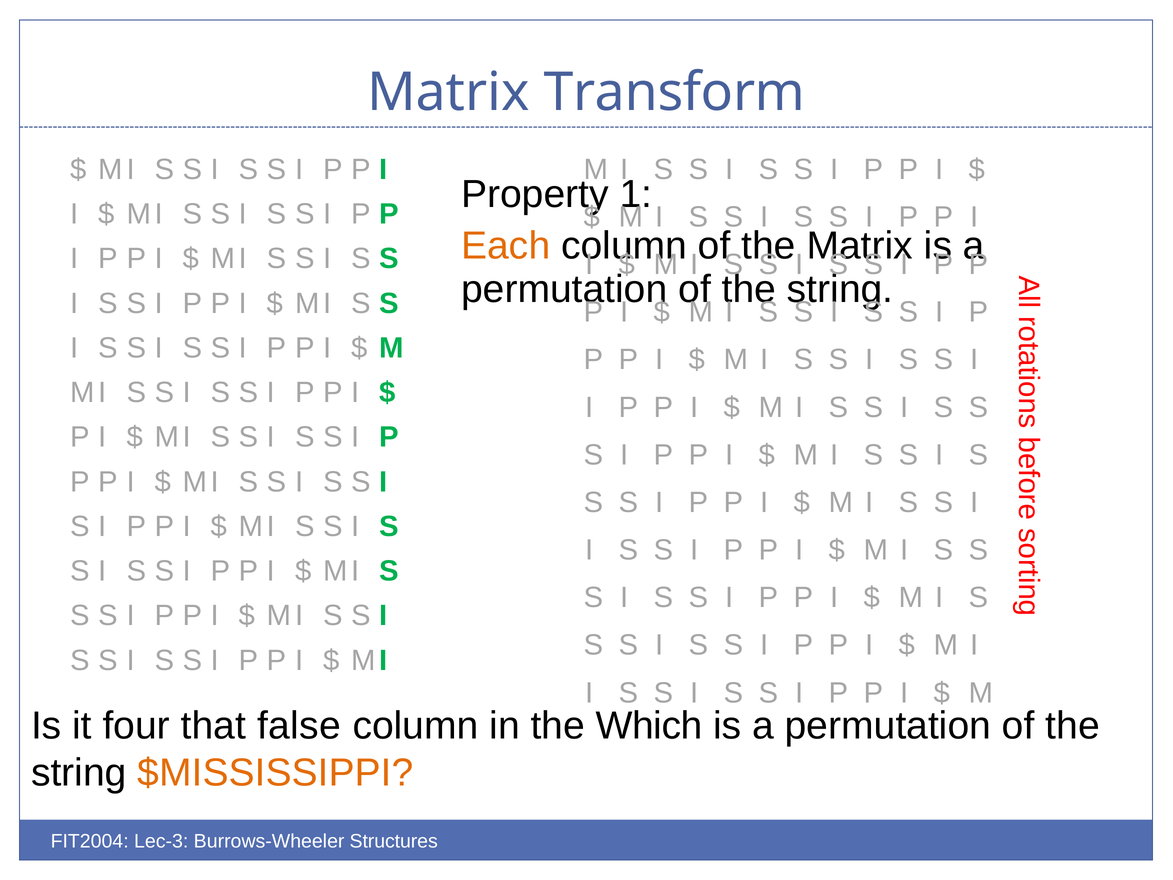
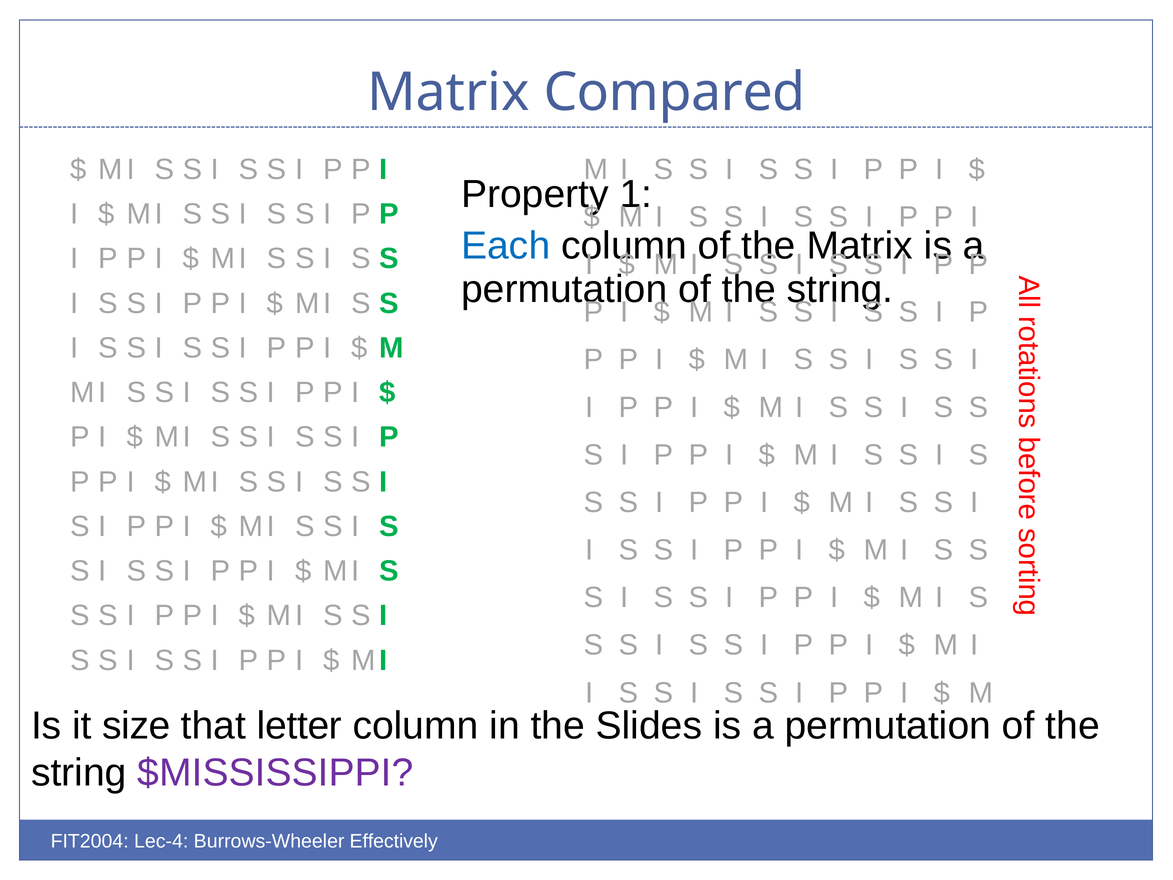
Transform: Transform -> Compared (674, 92)
Each colour: orange -> blue (506, 246)
four: four -> size (137, 726)
false: false -> letter (299, 726)
Which: Which -> Slides (649, 726)
$MISSISSIPPI colour: orange -> purple (275, 773)
Lec-3: Lec-3 -> Lec-4 (161, 841)
Structures: Structures -> Effectively (394, 841)
